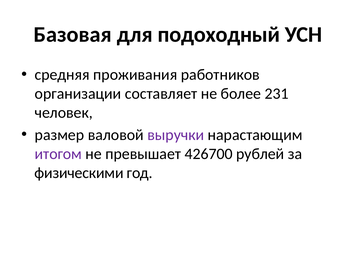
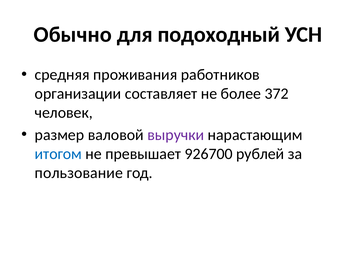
Базовая: Базовая -> Обычно (73, 34)
231: 231 -> 372 (277, 94)
итогом colour: purple -> blue (58, 154)
426700: 426700 -> 926700 (209, 154)
физическими: физическими -> пользование (79, 173)
